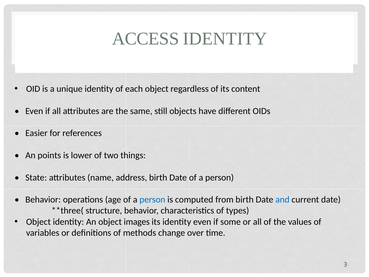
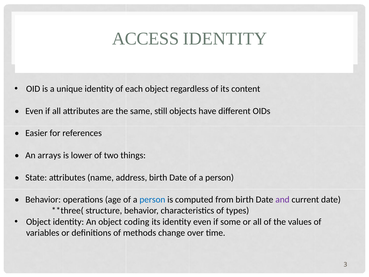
points: points -> arrays (49, 155)
and colour: blue -> purple (282, 199)
images: images -> coding (137, 222)
